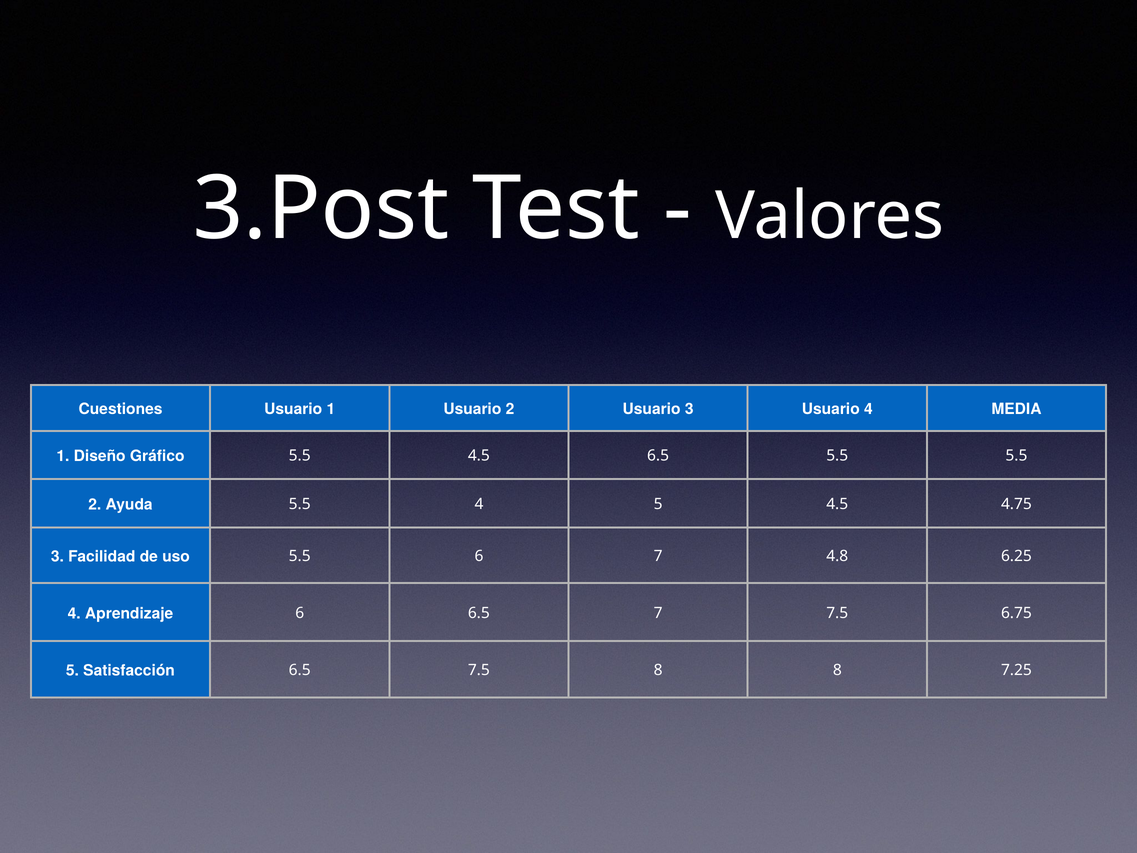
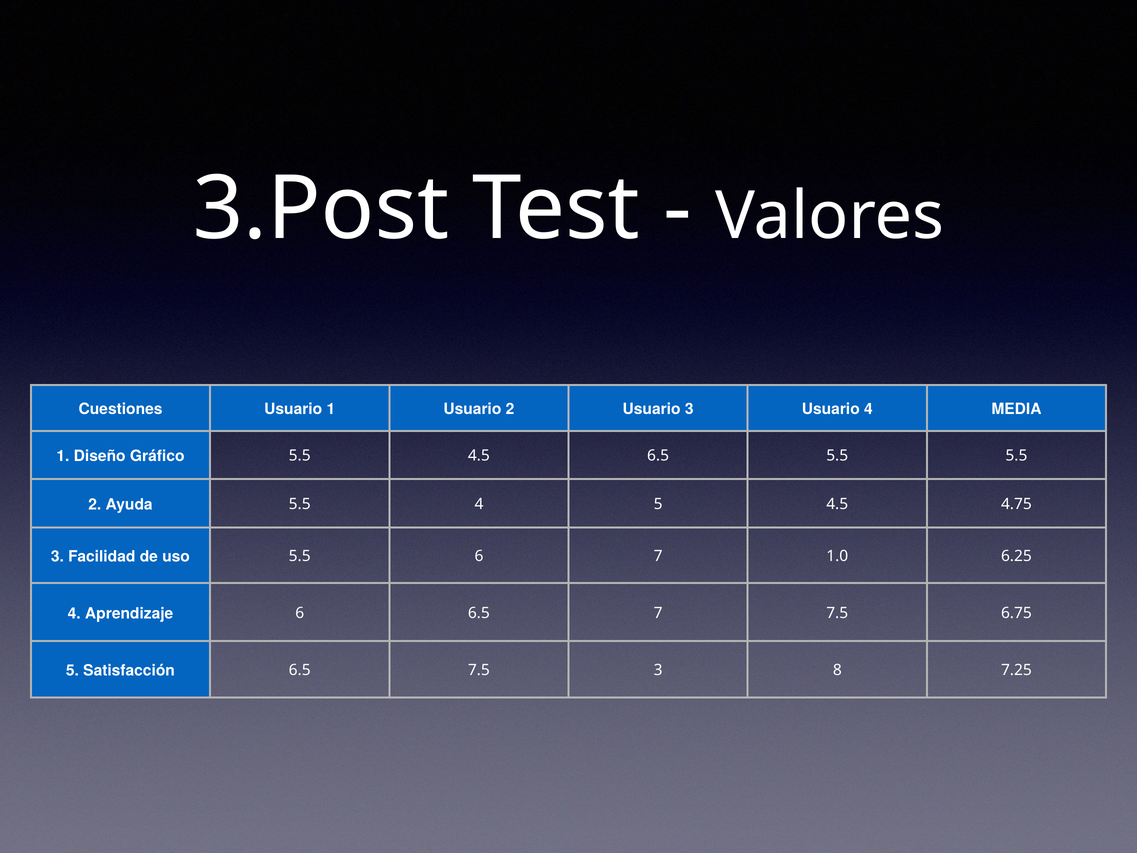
4.8: 4.8 -> 1.0 (837, 556)
7.5 8: 8 -> 3 (658, 670)
